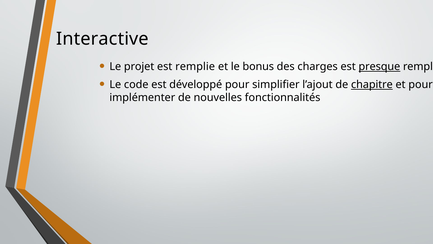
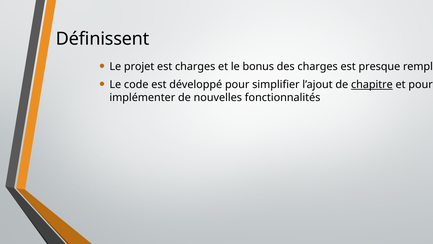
Interactive: Interactive -> Définissent (103, 39)
est remplie: remplie -> charges (195, 67)
presque underline: present -> none (379, 67)
